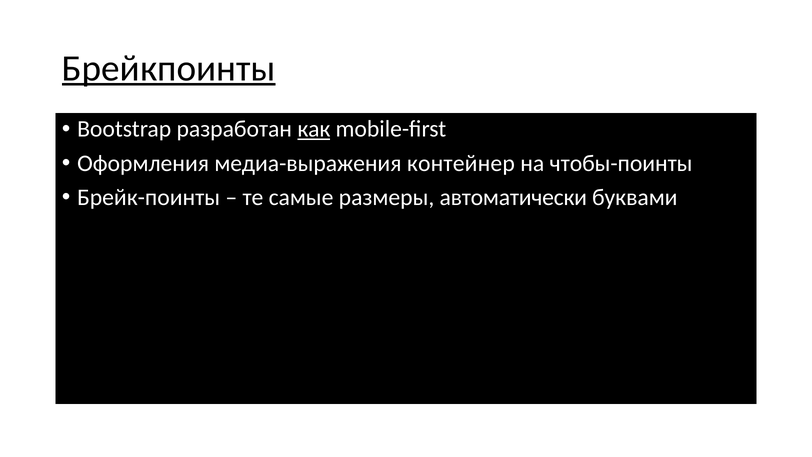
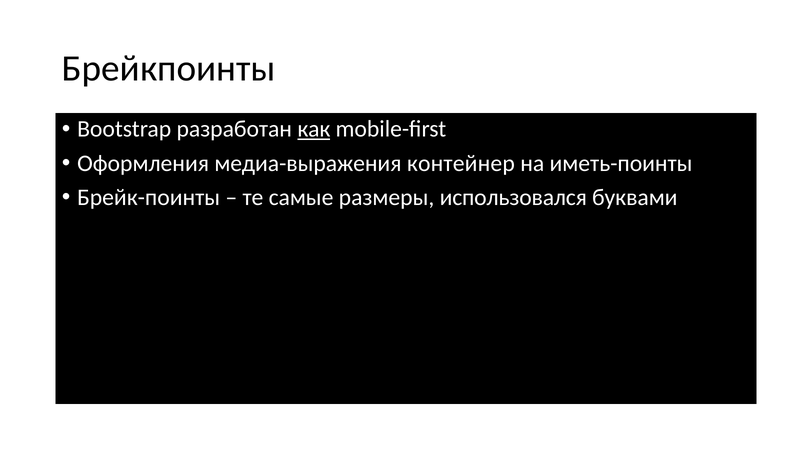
Брейкпоинты underline: present -> none (169, 68)
чтобы-поинты: чтобы-поинты -> иметь-поинты (621, 163)
автоматически: автоматически -> использовался (513, 197)
